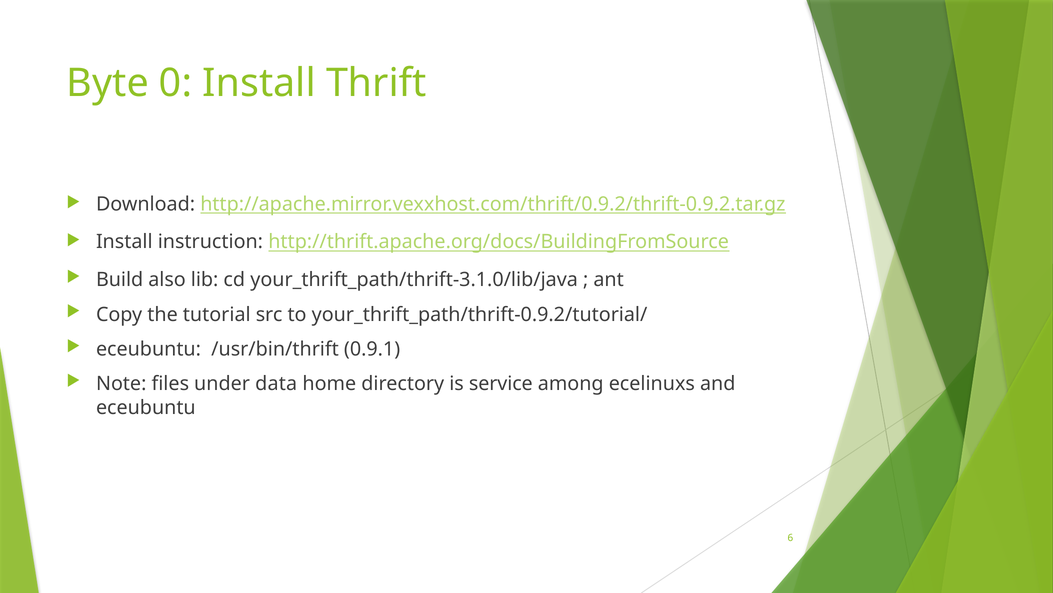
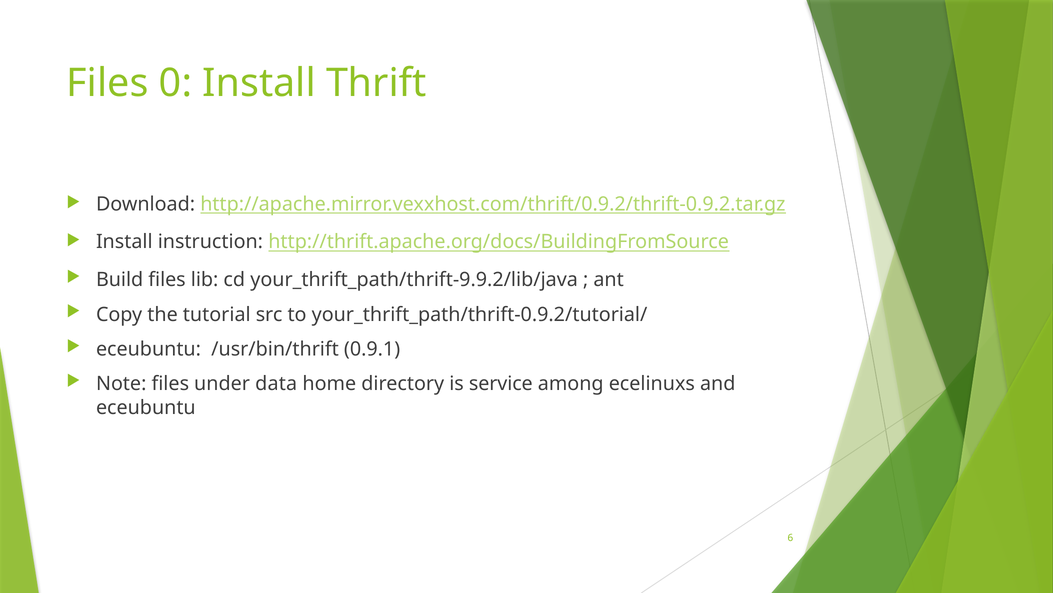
Byte: Byte -> Files (108, 83)
Build also: also -> files (167, 279)
your_thrift_path/thrift-3.1.0/lib/java: your_thrift_path/thrift-3.1.0/lib/java -> your_thrift_path/thrift-9.9.2/lib/java (414, 279)
